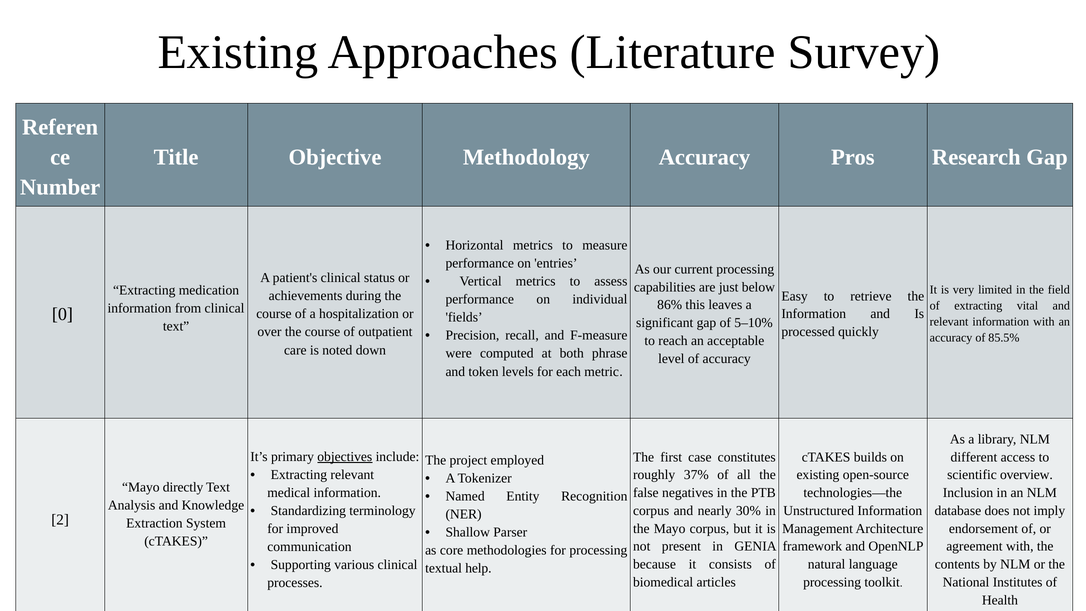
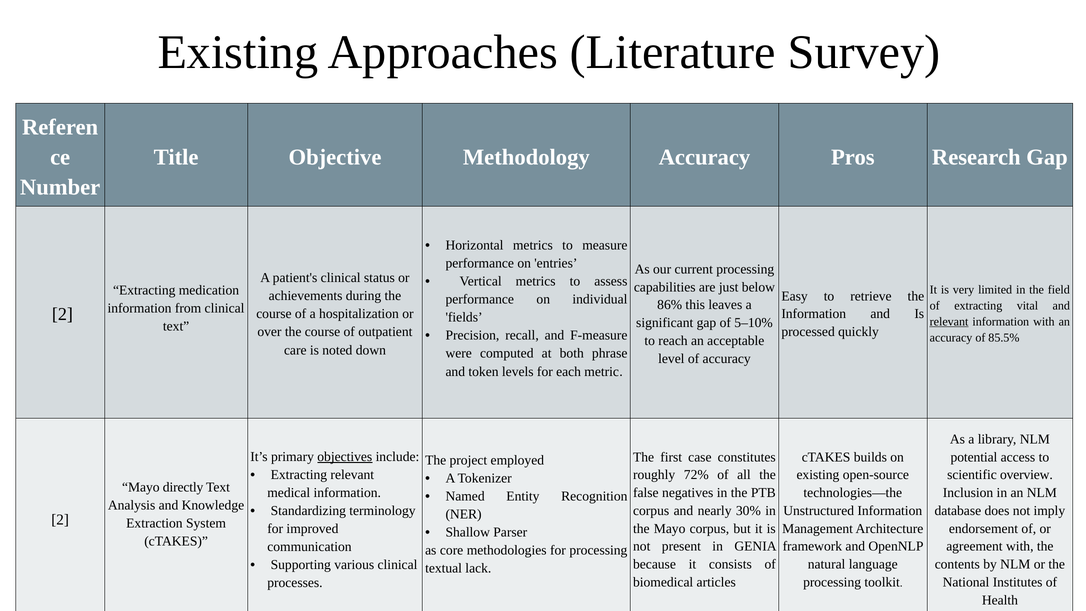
0: 0 -> 2 (62, 314)
relevant underline: none -> present (949, 322)
different: different -> potential (974, 457)
37%: 37% -> 72% (696, 475)
help: help -> lack (478, 568)
